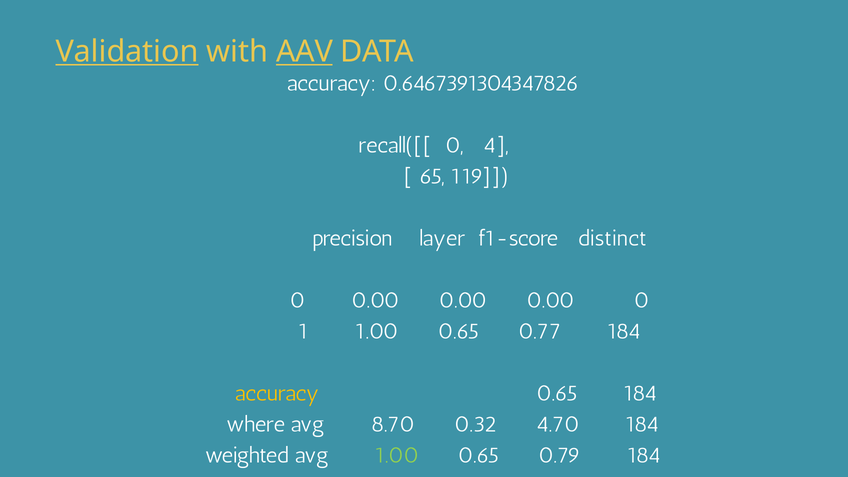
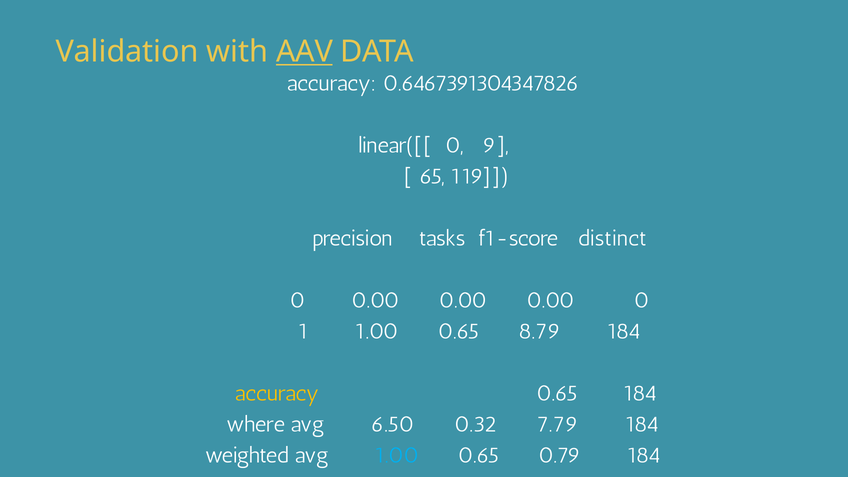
Validation underline: present -> none (127, 52)
recall([[: recall([[ -> linear([[ (395, 146)
4: 4 -> 9 (496, 146)
layer: layer -> tasks (442, 239)
0.77: 0.77 -> 8.79 (540, 331)
8.70: 8.70 -> 6.50 (393, 424)
4.70: 4.70 -> 7.79 (557, 424)
1.00 colour: light green -> light blue (397, 455)
